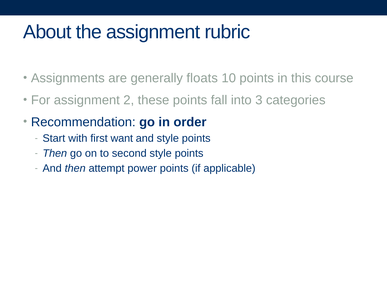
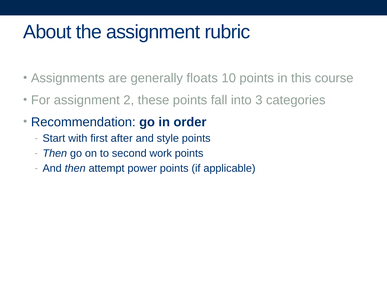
want: want -> after (122, 138)
second style: style -> work (161, 153)
